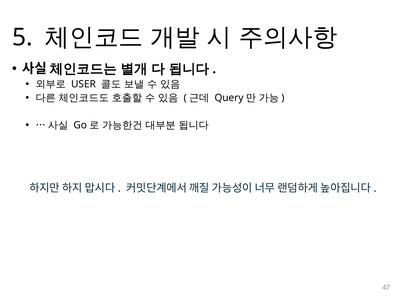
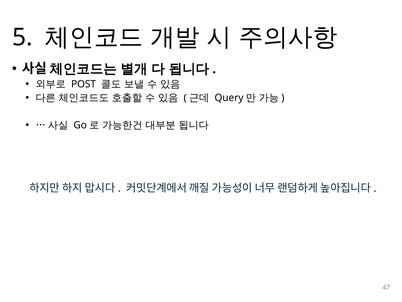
USER: USER -> POST (84, 84)
